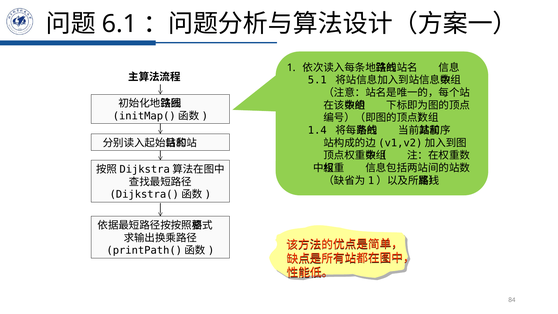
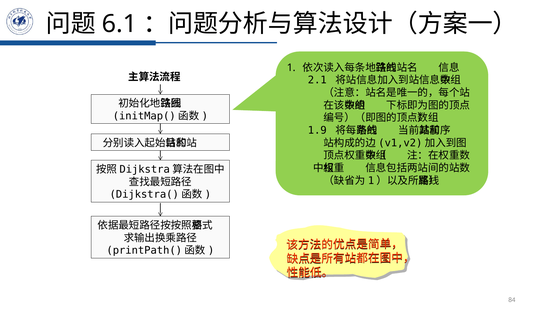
5.1: 5.1 -> 2.1 (317, 80)
1.4: 1.4 -> 1.9 (317, 130)
